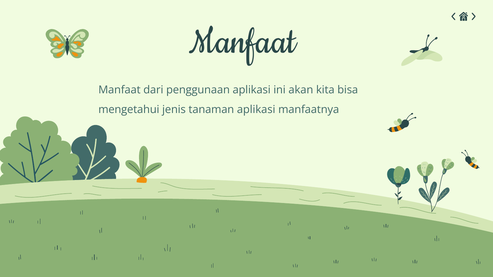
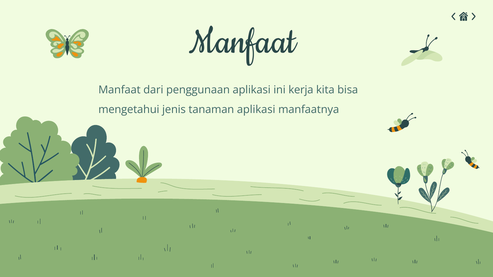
akan: akan -> kerja (301, 90)
